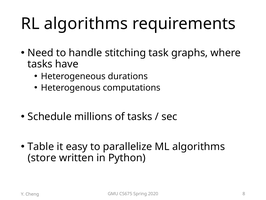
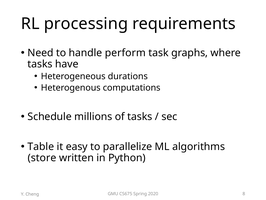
RL algorithms: algorithms -> processing (86, 24)
stitching: stitching -> perform (125, 53)
